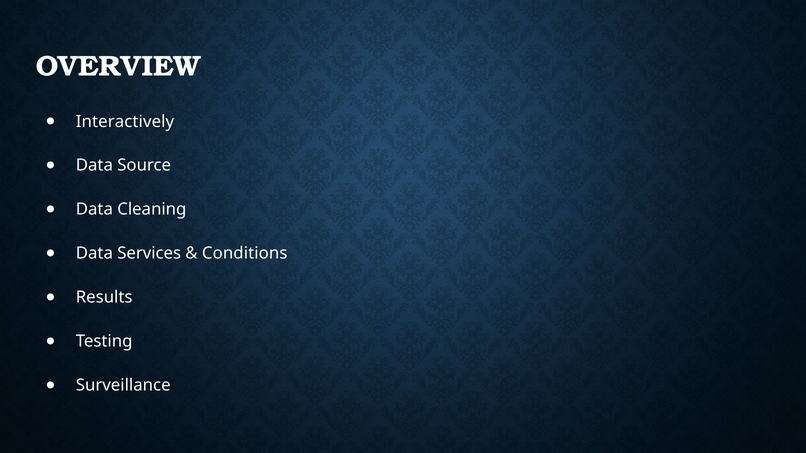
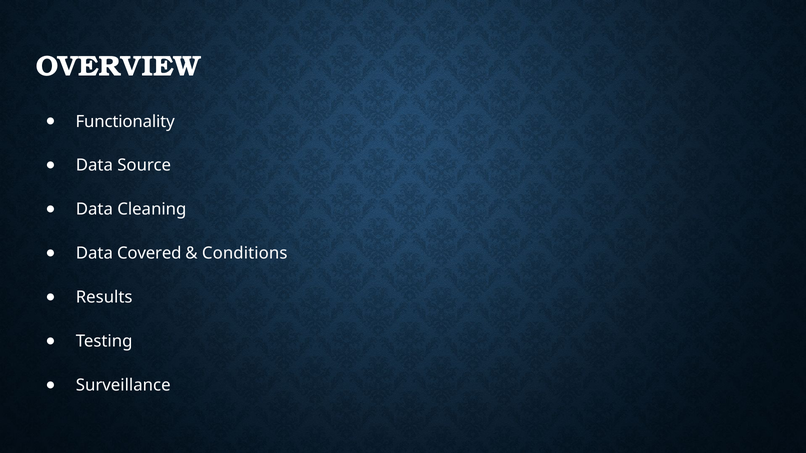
Interactively: Interactively -> Functionality (125, 122)
Services: Services -> Covered (149, 254)
